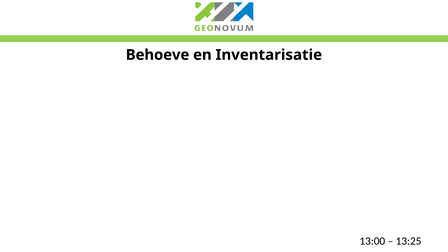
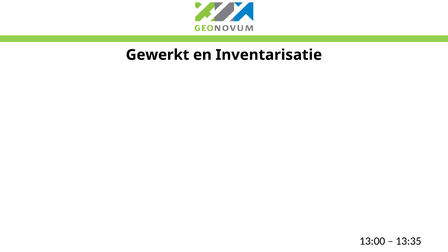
Behoeve: Behoeve -> Gewerkt (158, 55)
13:25: 13:25 -> 13:35 (409, 241)
